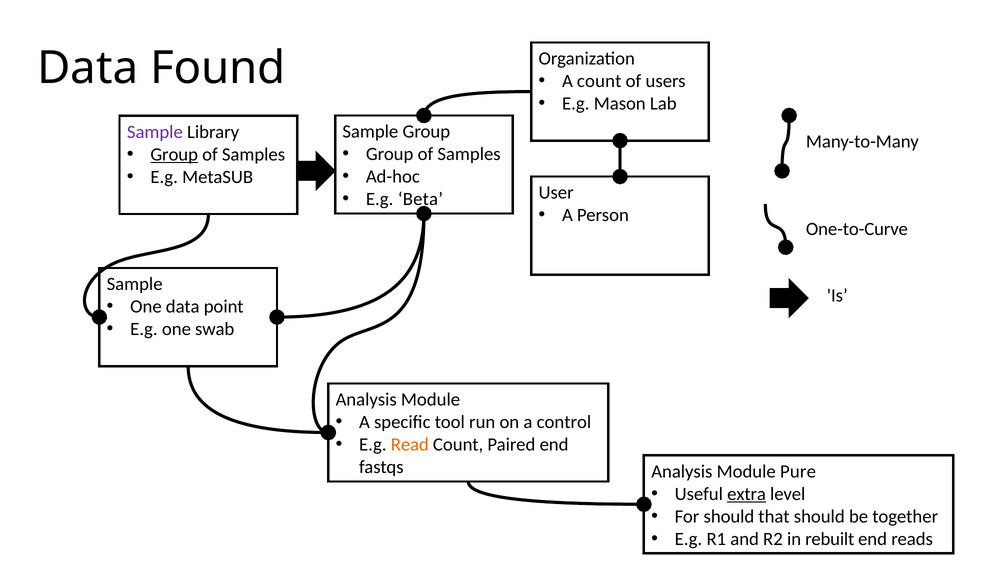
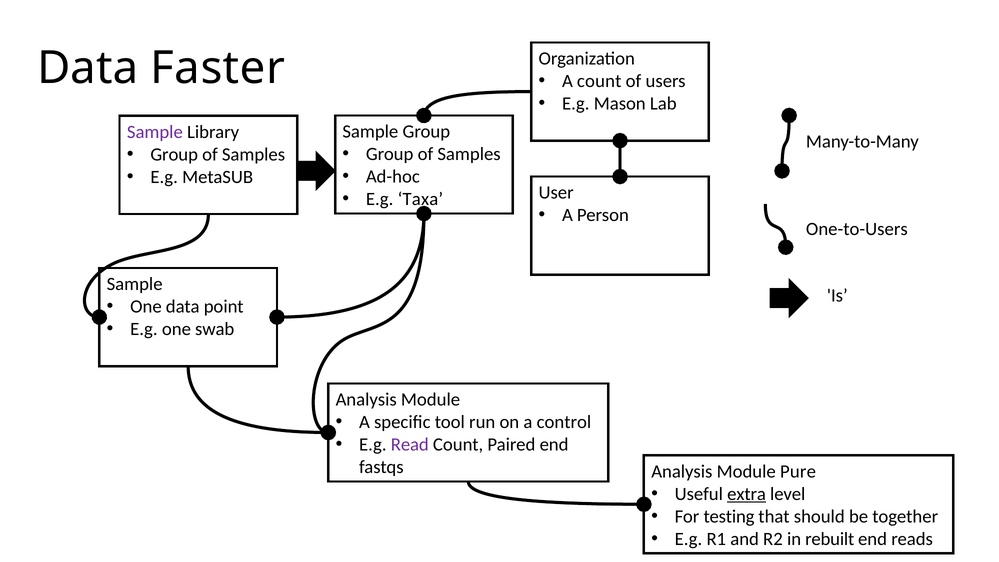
Found: Found -> Faster (218, 68)
Group underline: present -> none (174, 155)
Beta: Beta -> Taxa (420, 199)
One-to-Curve: One-to-Curve -> One-to-Users (857, 229)
Read colour: orange -> purple (410, 445)
For should: should -> testing (729, 516)
